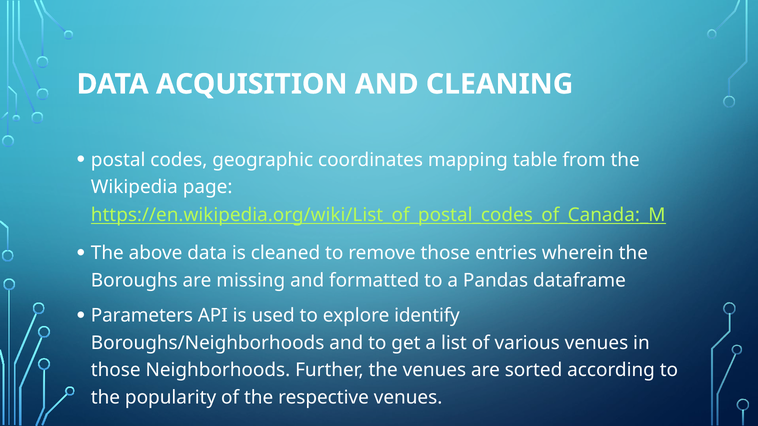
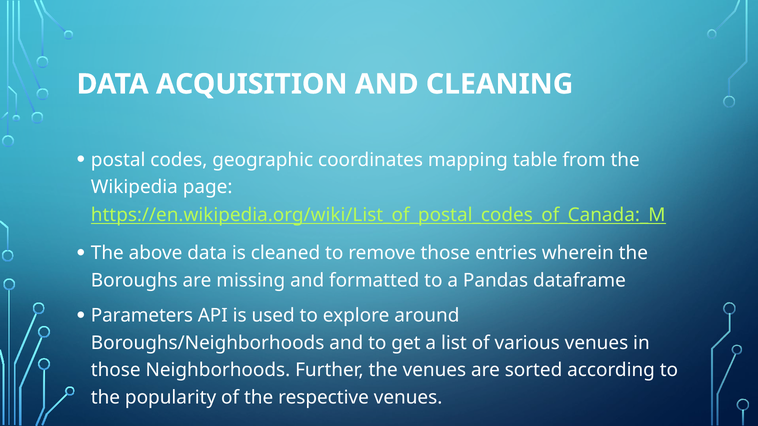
identify: identify -> around (427, 316)
